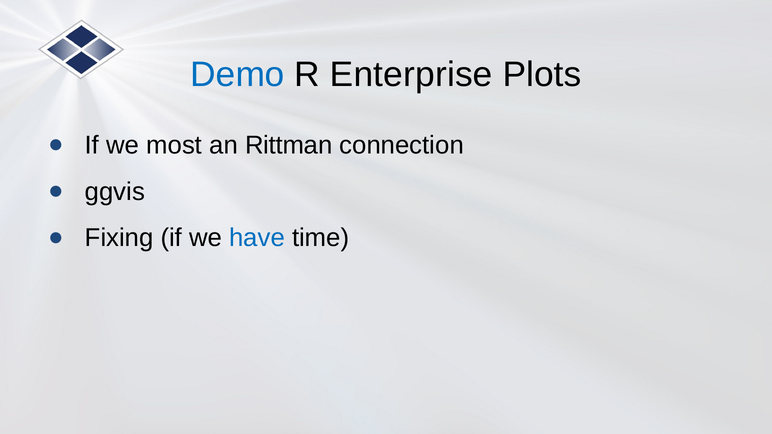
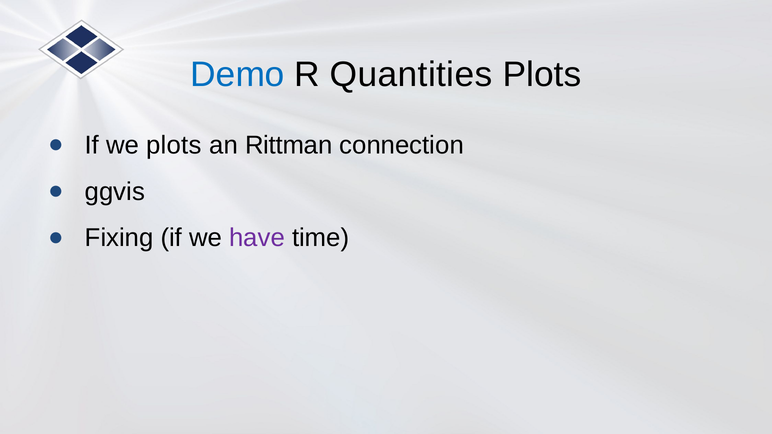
Enterprise: Enterprise -> Quantities (411, 75)
we most: most -> plots (174, 145)
have colour: blue -> purple (257, 238)
